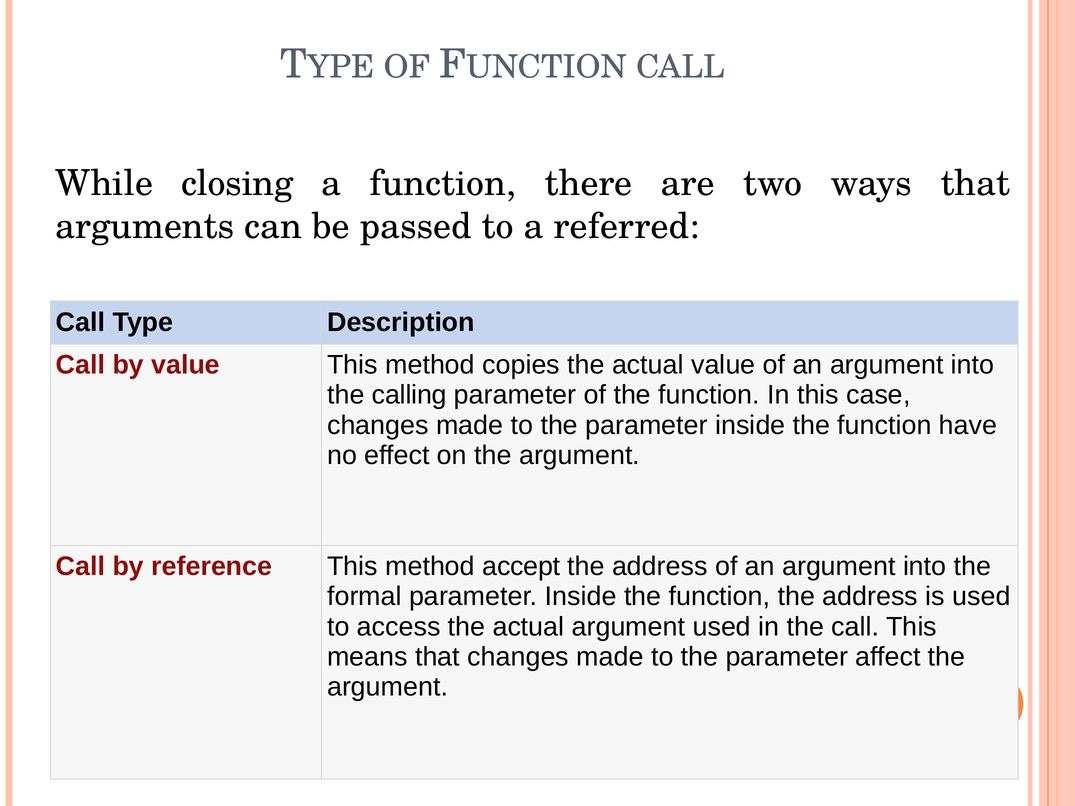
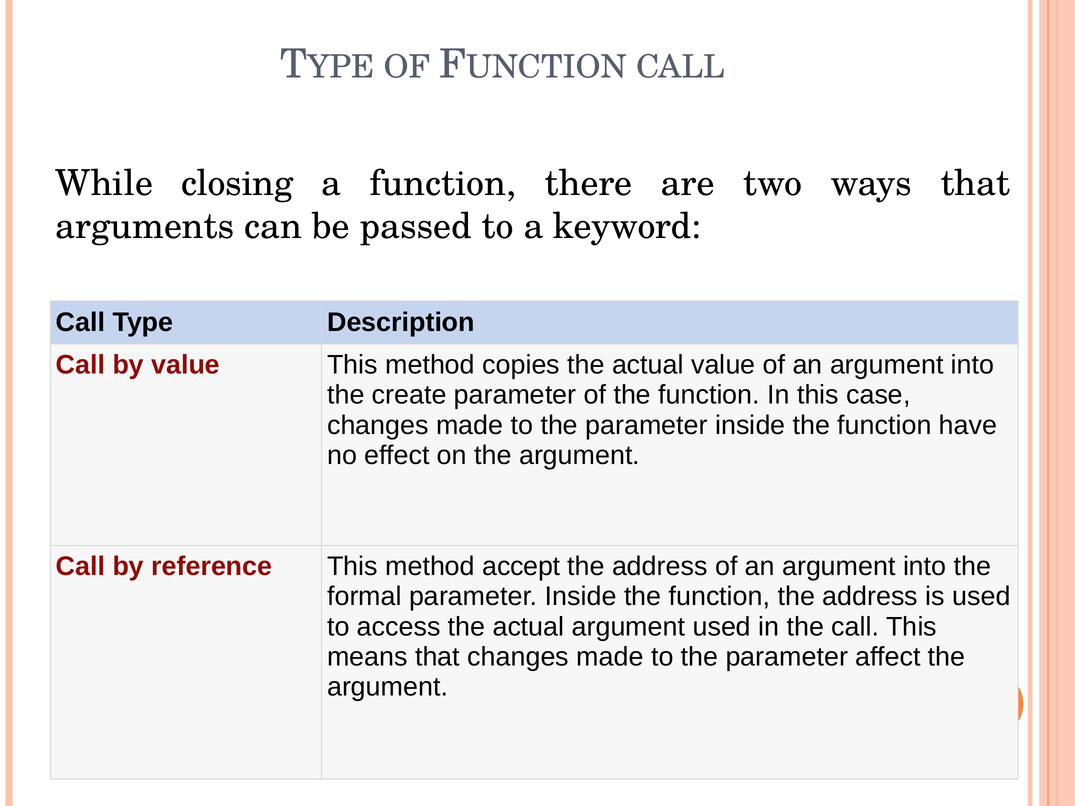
referred: referred -> keyword (627, 227)
calling: calling -> create (409, 395)
